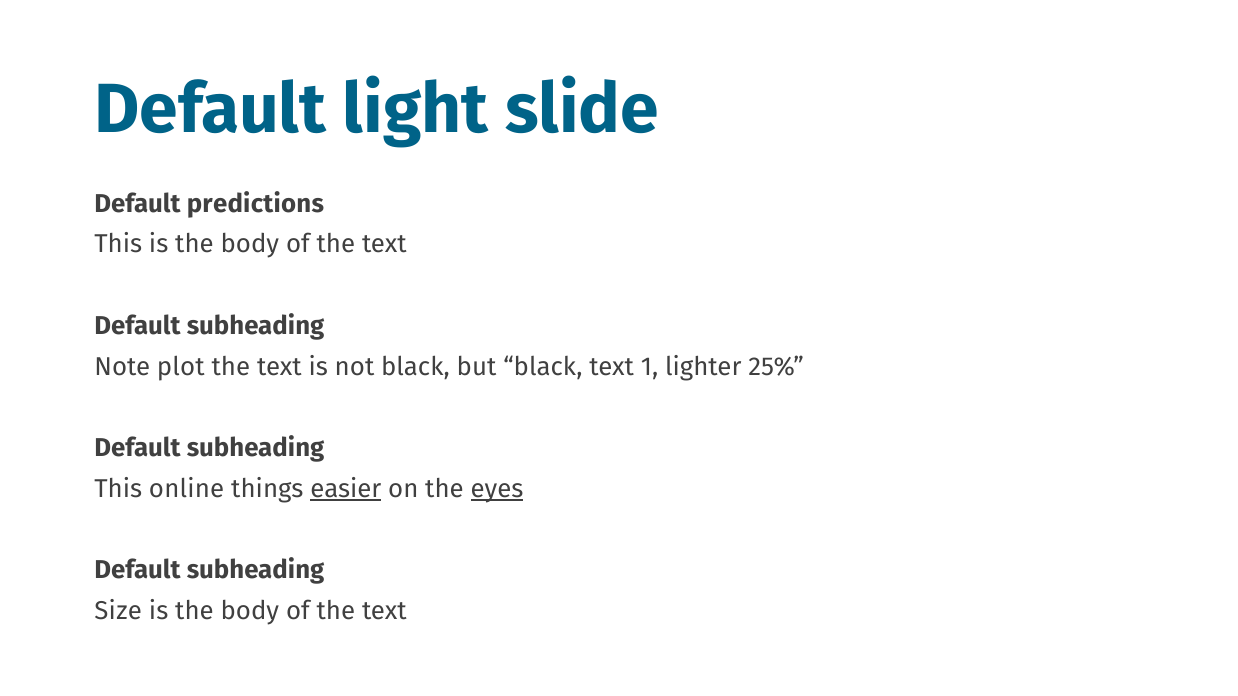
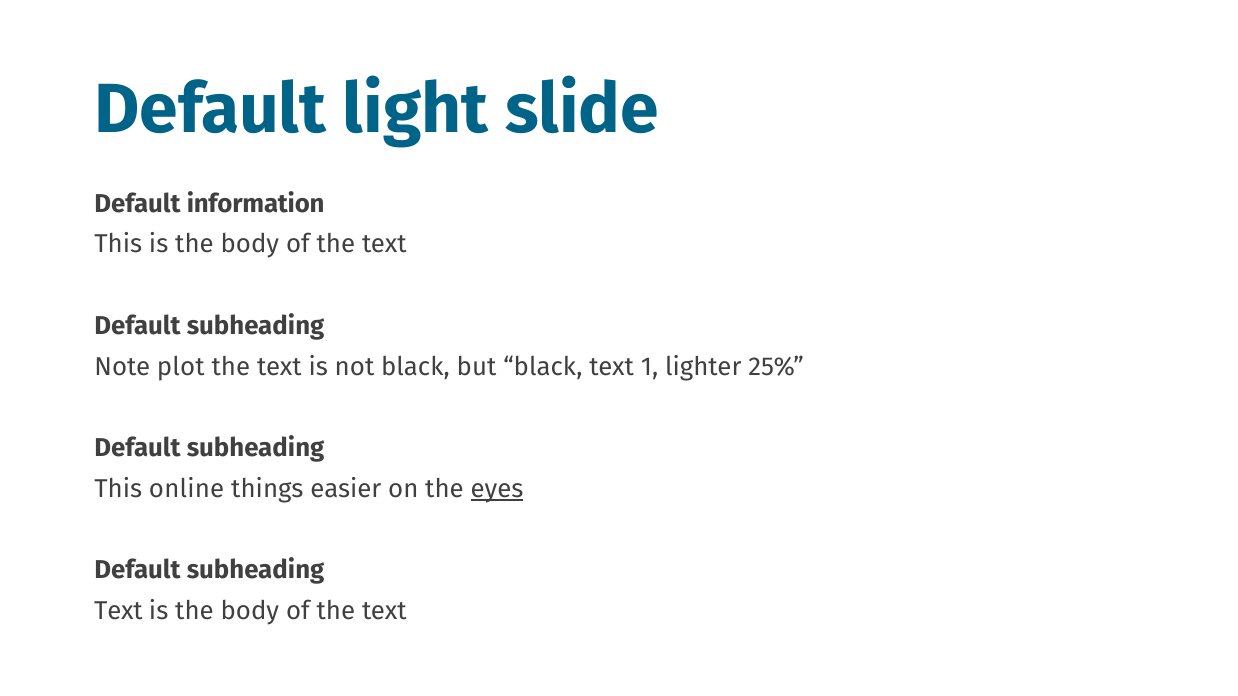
predictions: predictions -> information (256, 204)
easier underline: present -> none (346, 489)
Size: Size -> Text (118, 611)
